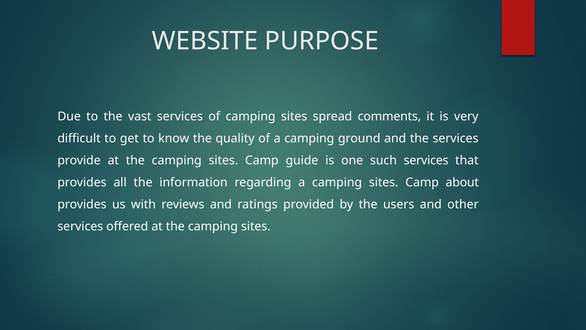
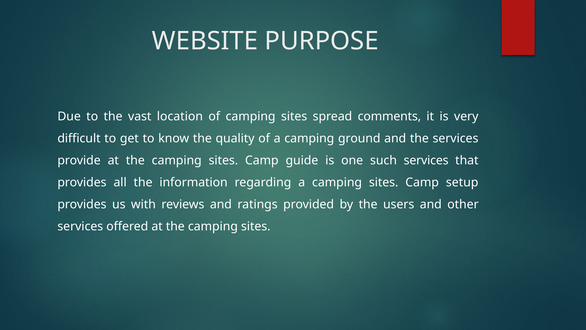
vast services: services -> location (180, 116)
about: about -> setup (462, 182)
